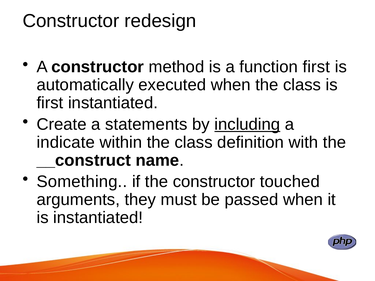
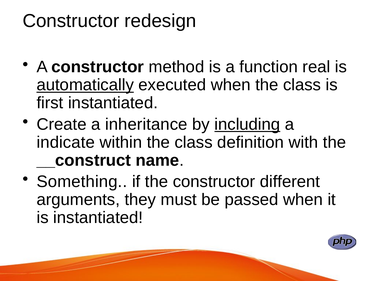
function first: first -> real (316, 67)
automatically underline: none -> present (85, 85)
statements: statements -> inheritance (146, 124)
touched: touched -> different (290, 182)
